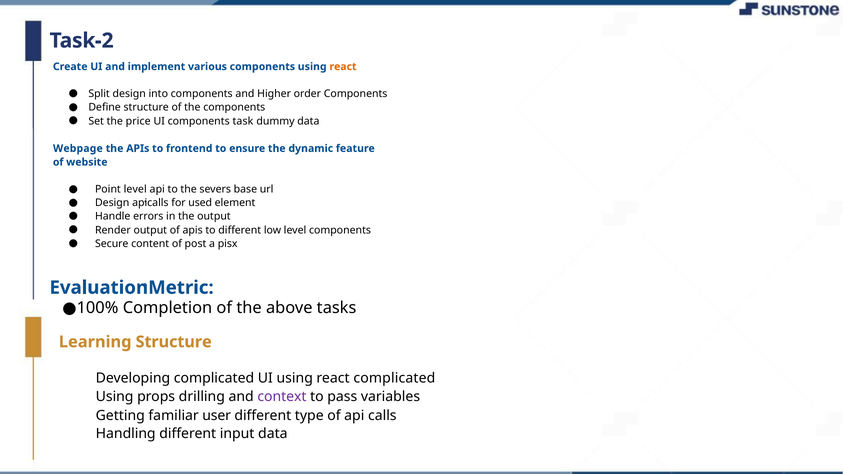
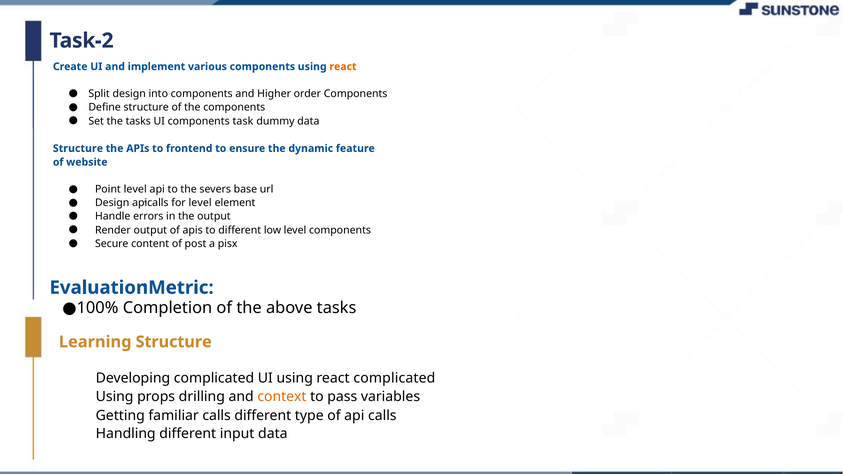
the price: price -> tasks (138, 121)
Webpage: Webpage -> Structure (78, 148)
for used: used -> level (200, 203)
context colour: purple -> orange (282, 397)
familiar user: user -> calls (217, 416)
